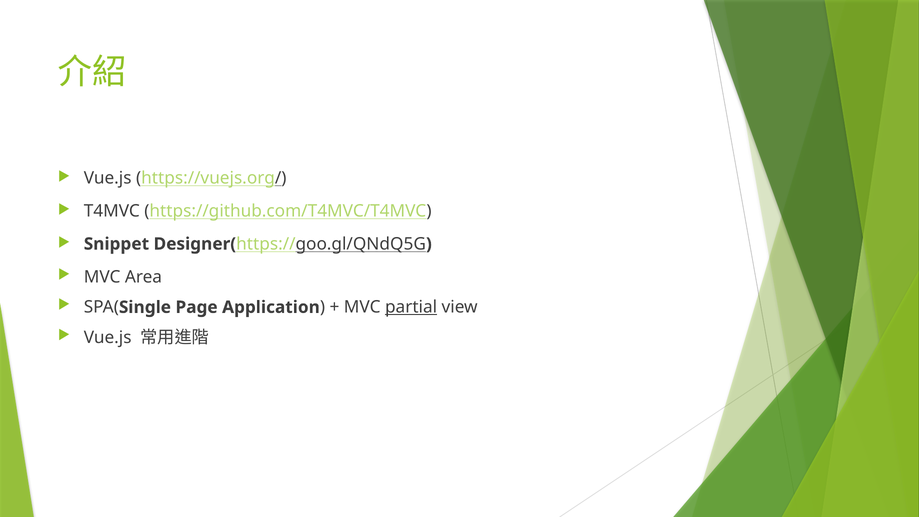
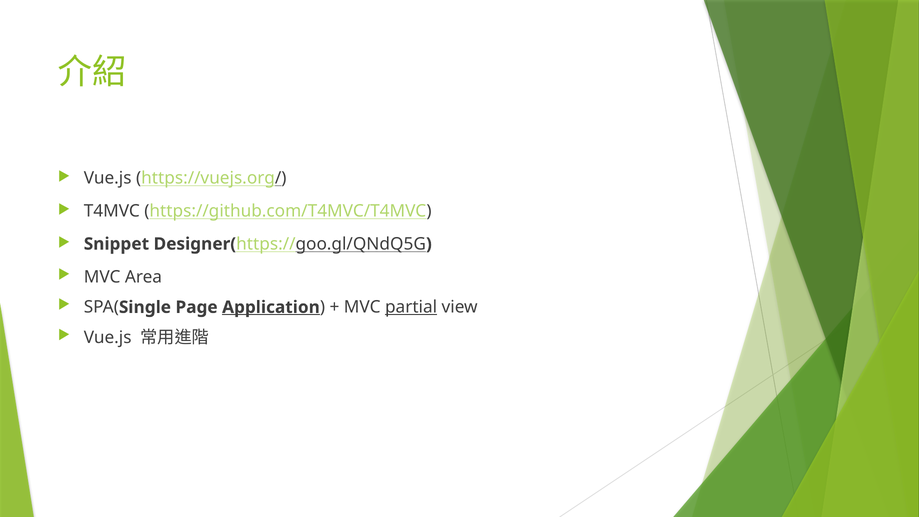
Application underline: none -> present (271, 307)
